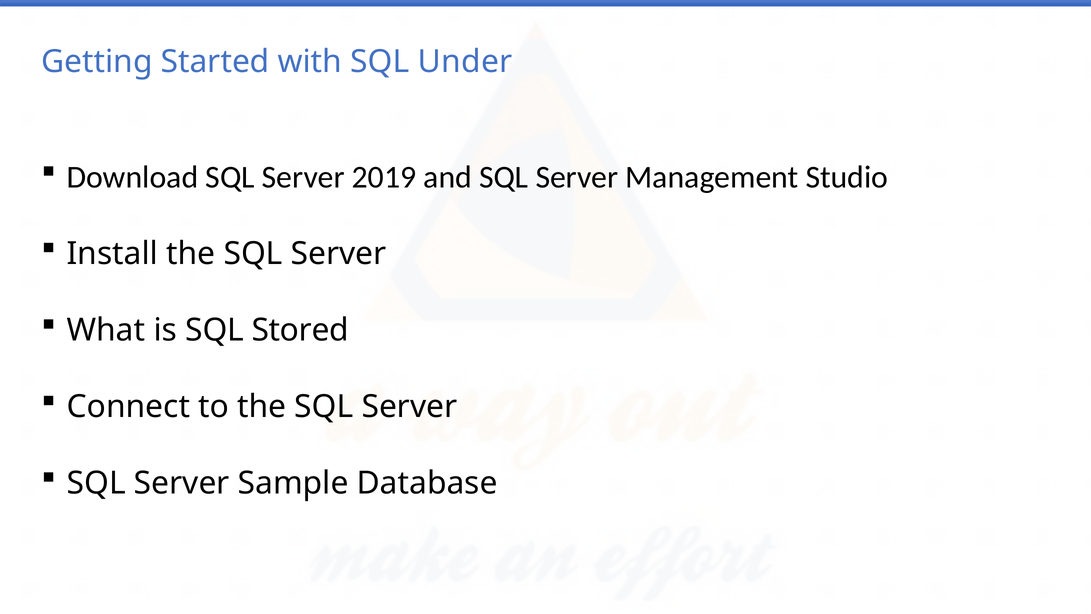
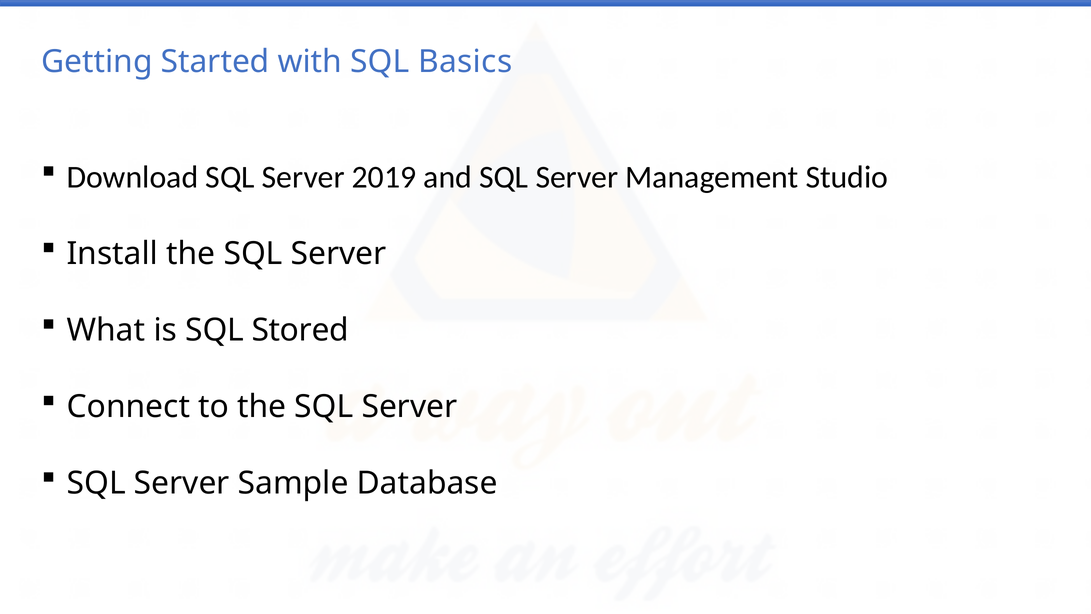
Under: Under -> Basics (465, 62)
